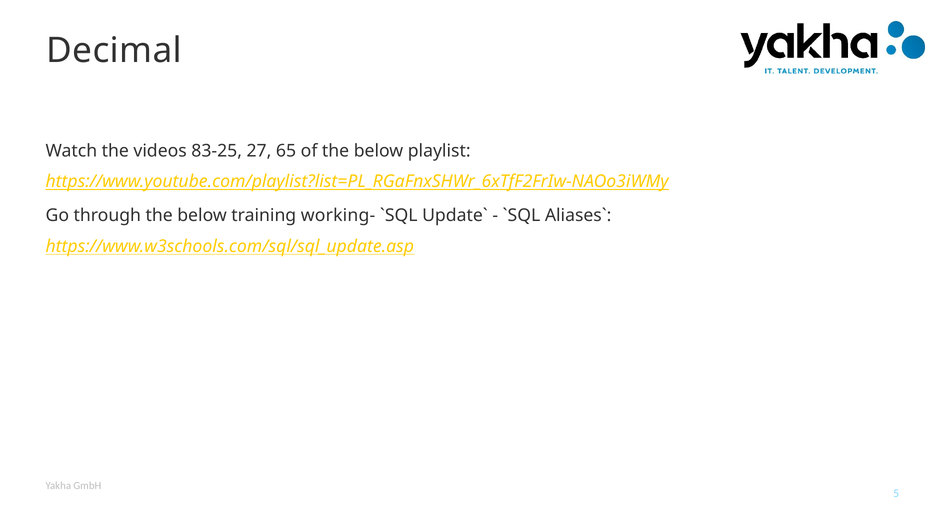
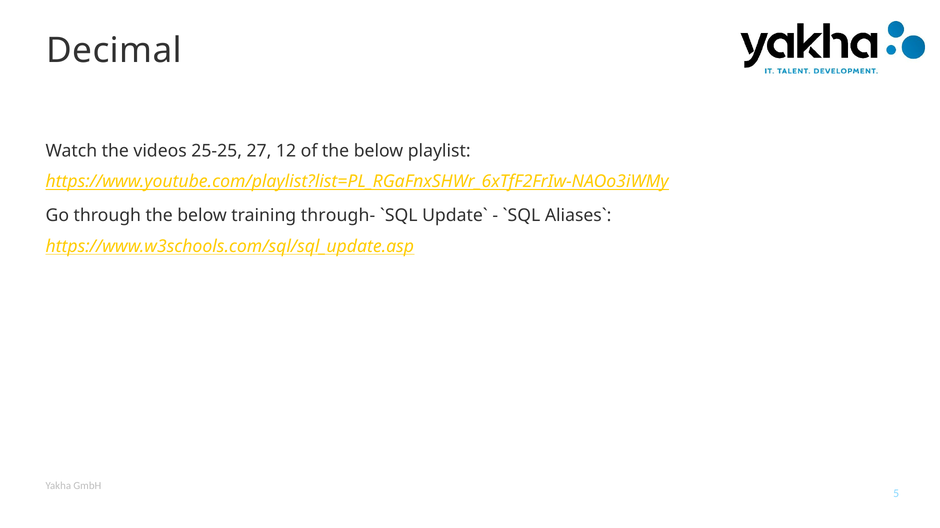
83-25: 83-25 -> 25-25 (217, 151)
65: 65 -> 12 (286, 151)
working-: working- -> through- (338, 216)
